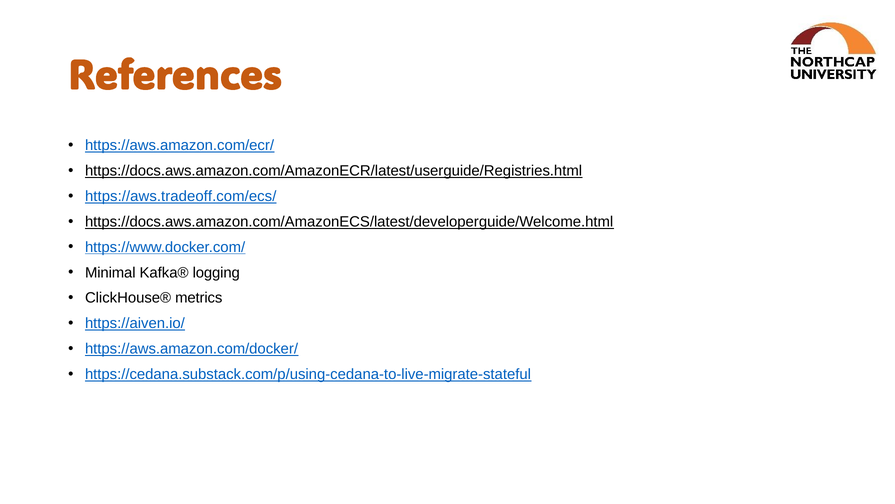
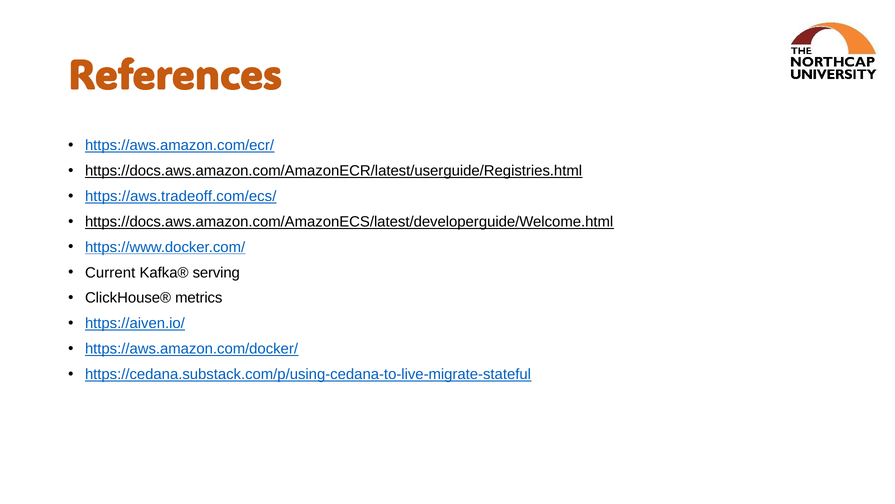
Minimal: Minimal -> Current (110, 272)
logging: logging -> serving (216, 272)
